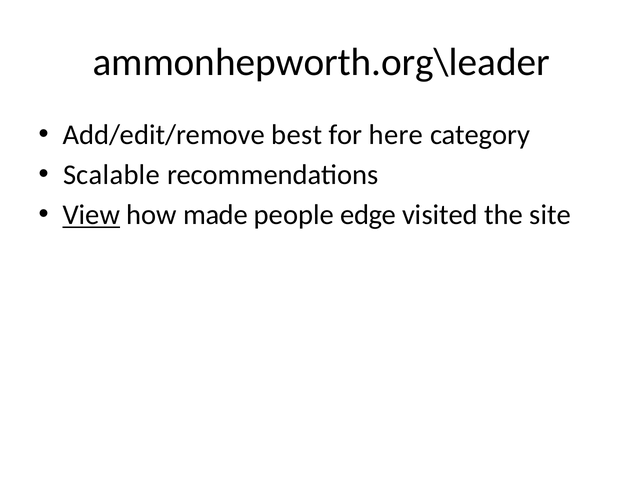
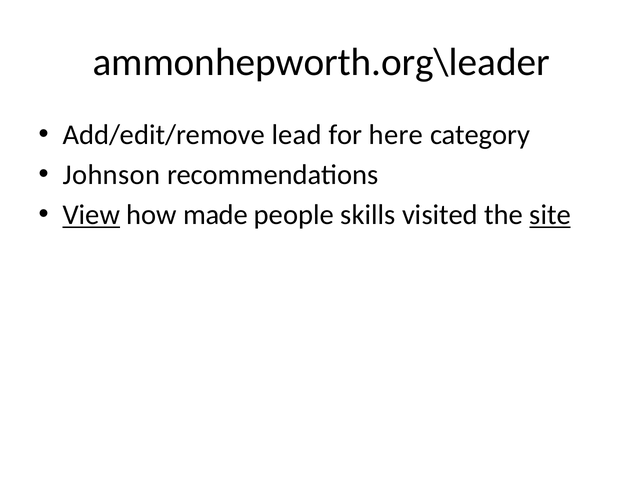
best: best -> lead (297, 135)
Scalable: Scalable -> Johnson (112, 175)
edge: edge -> skills (368, 215)
site underline: none -> present (550, 215)
